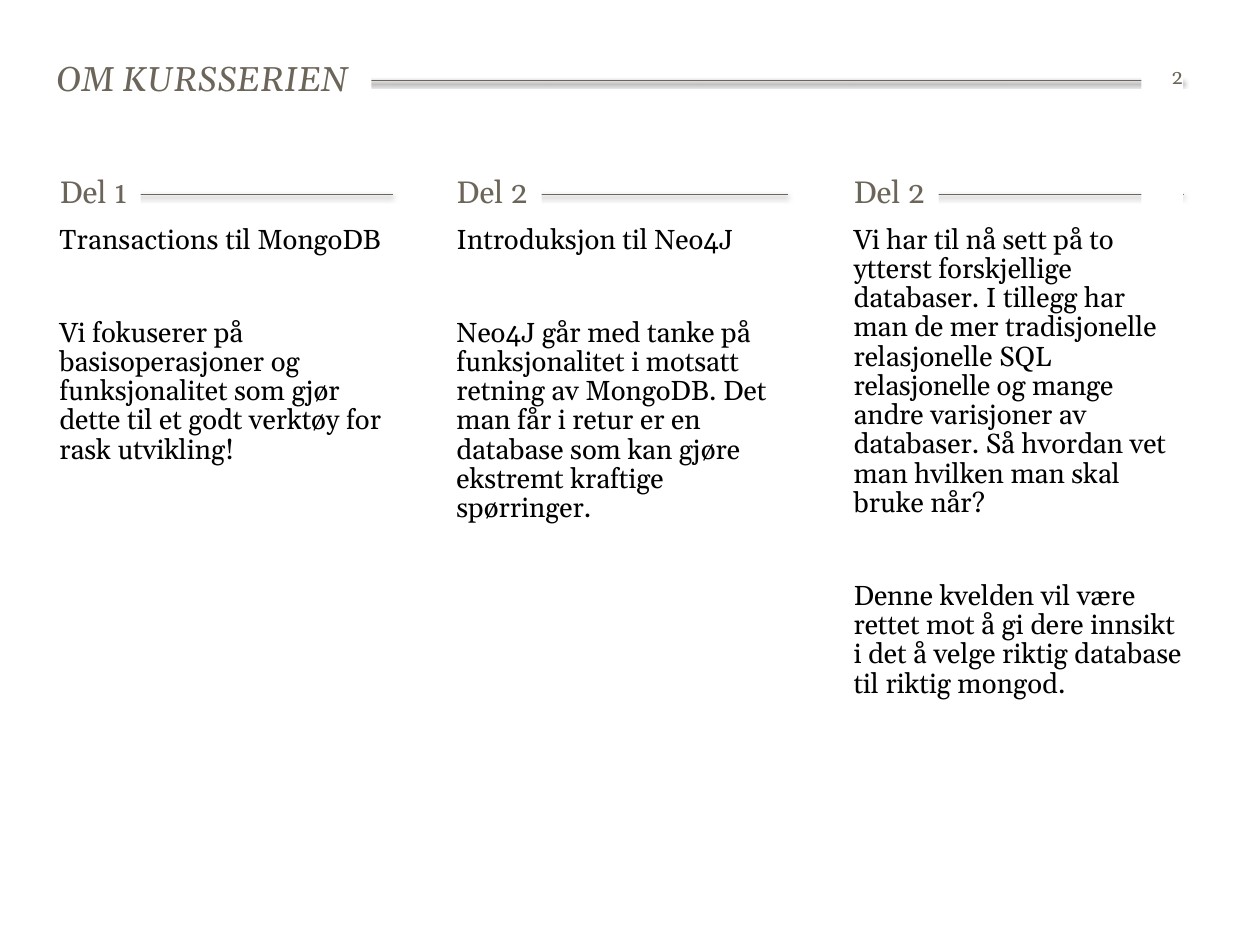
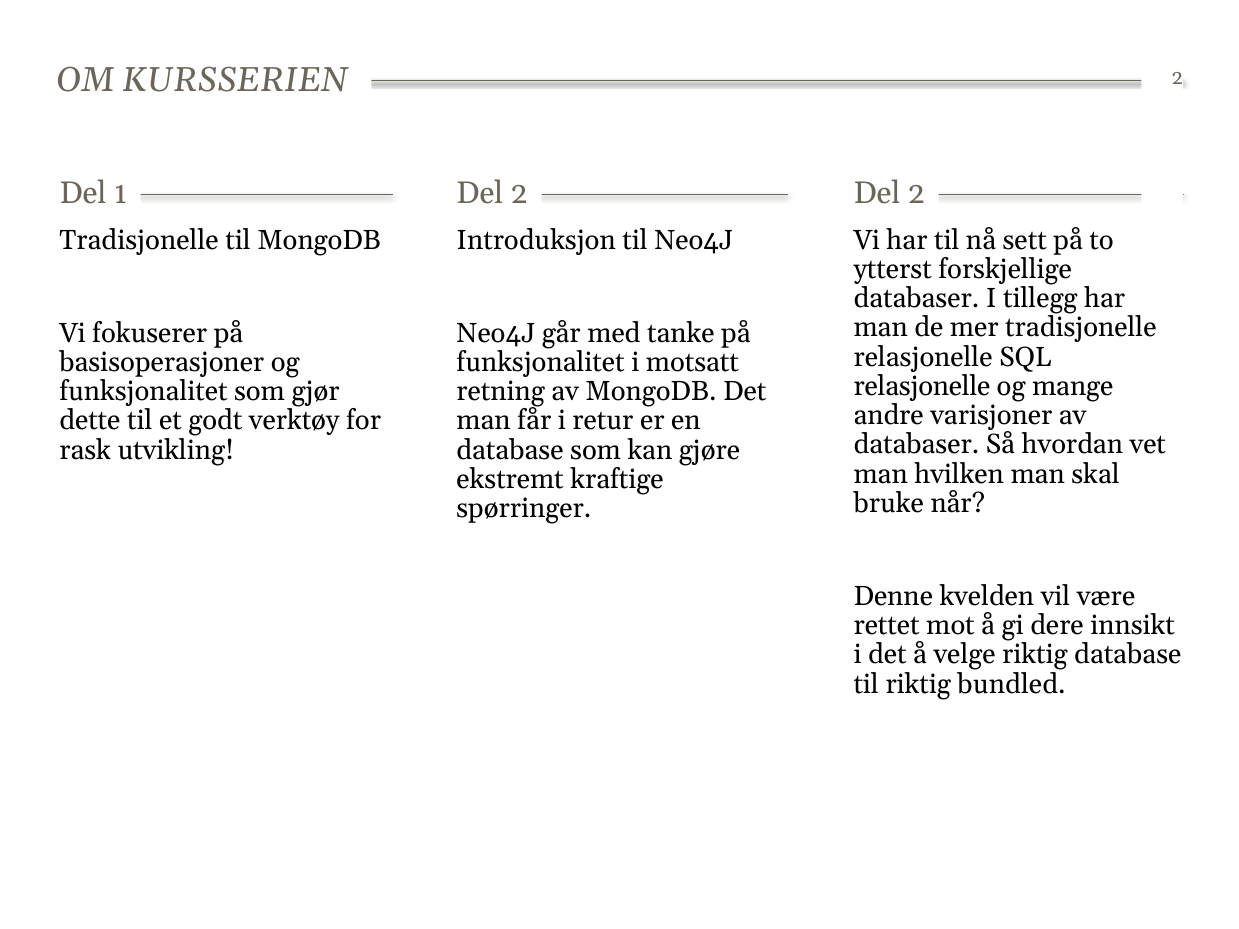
Transactions: Transactions -> Tradisjonelle (139, 240)
mongod: mongod -> bundled (1012, 684)
